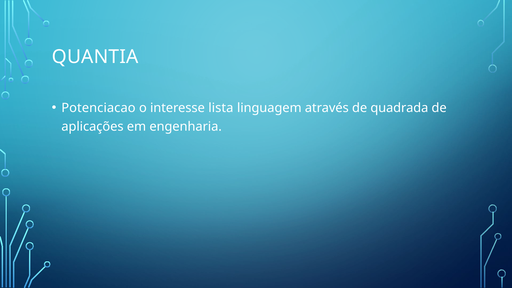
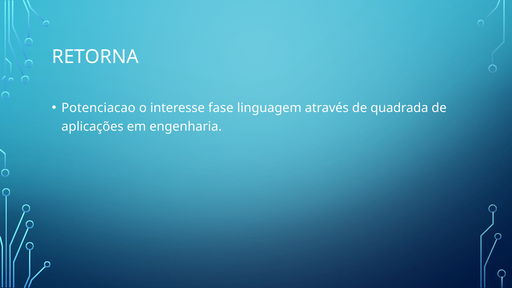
QUANTIA: QUANTIA -> RETORNA (95, 57)
lista: lista -> fase (221, 108)
